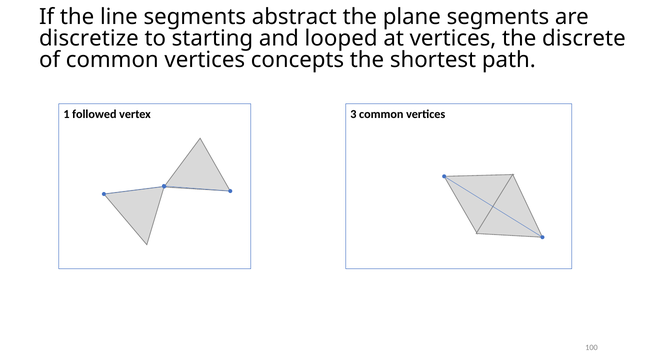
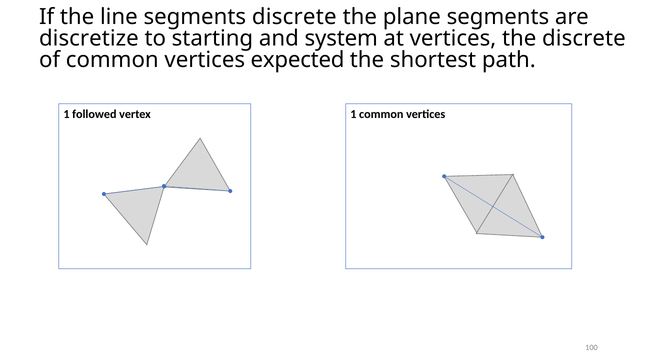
segments abstract: abstract -> discrete (294, 17)
looped: looped -> system (341, 38)
concepts: concepts -> expected (298, 60)
vertex 3: 3 -> 1 (353, 114)
